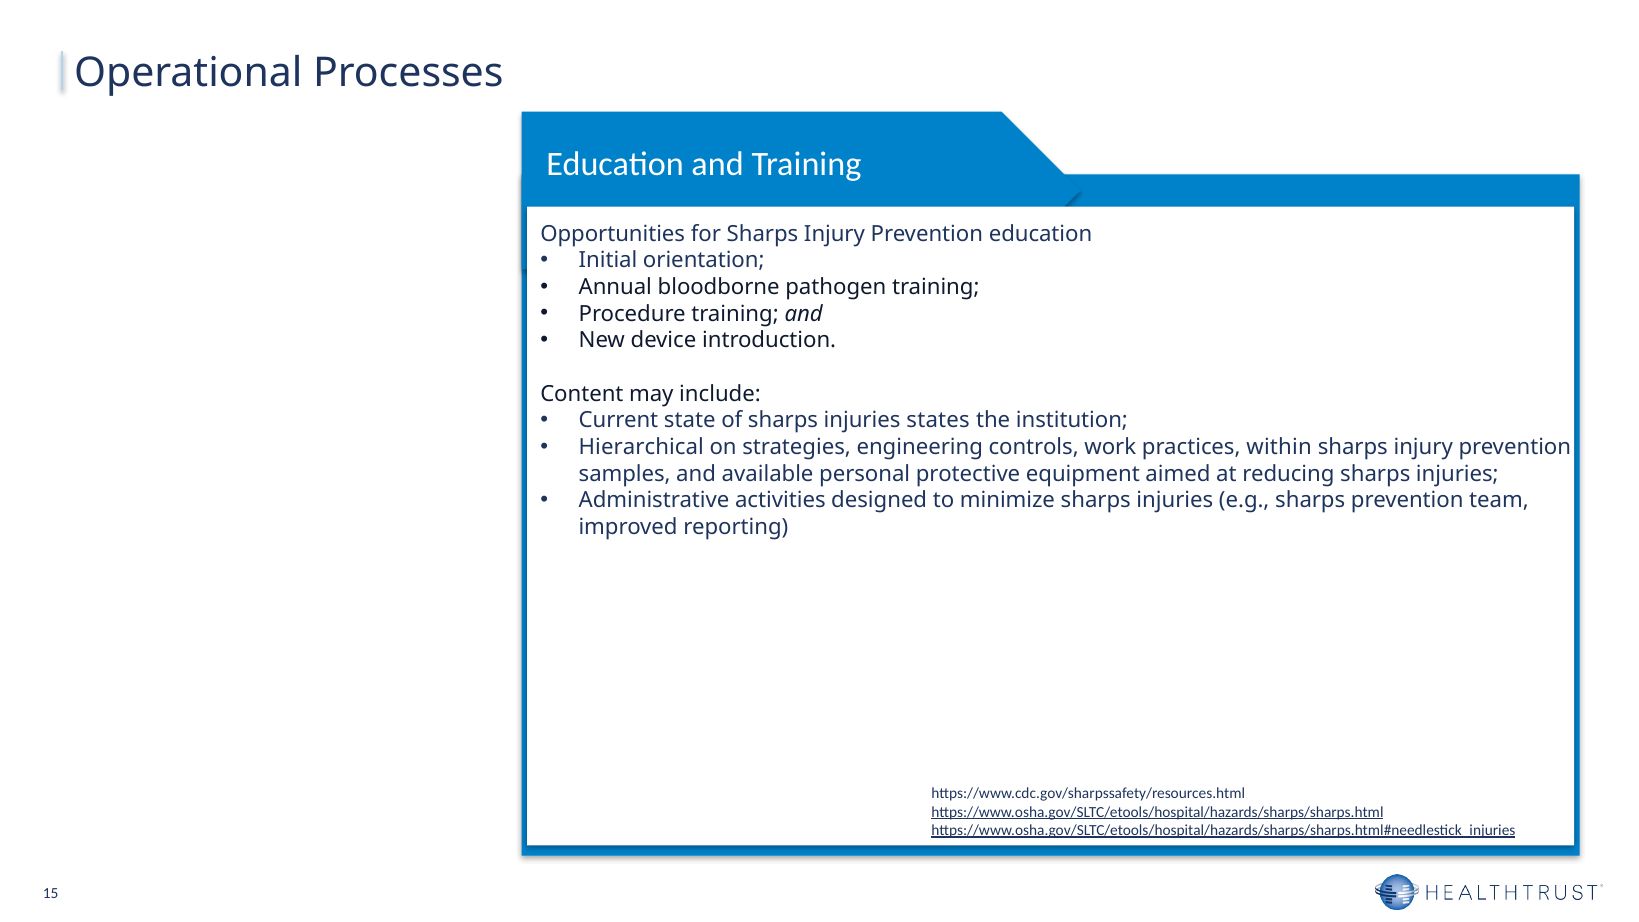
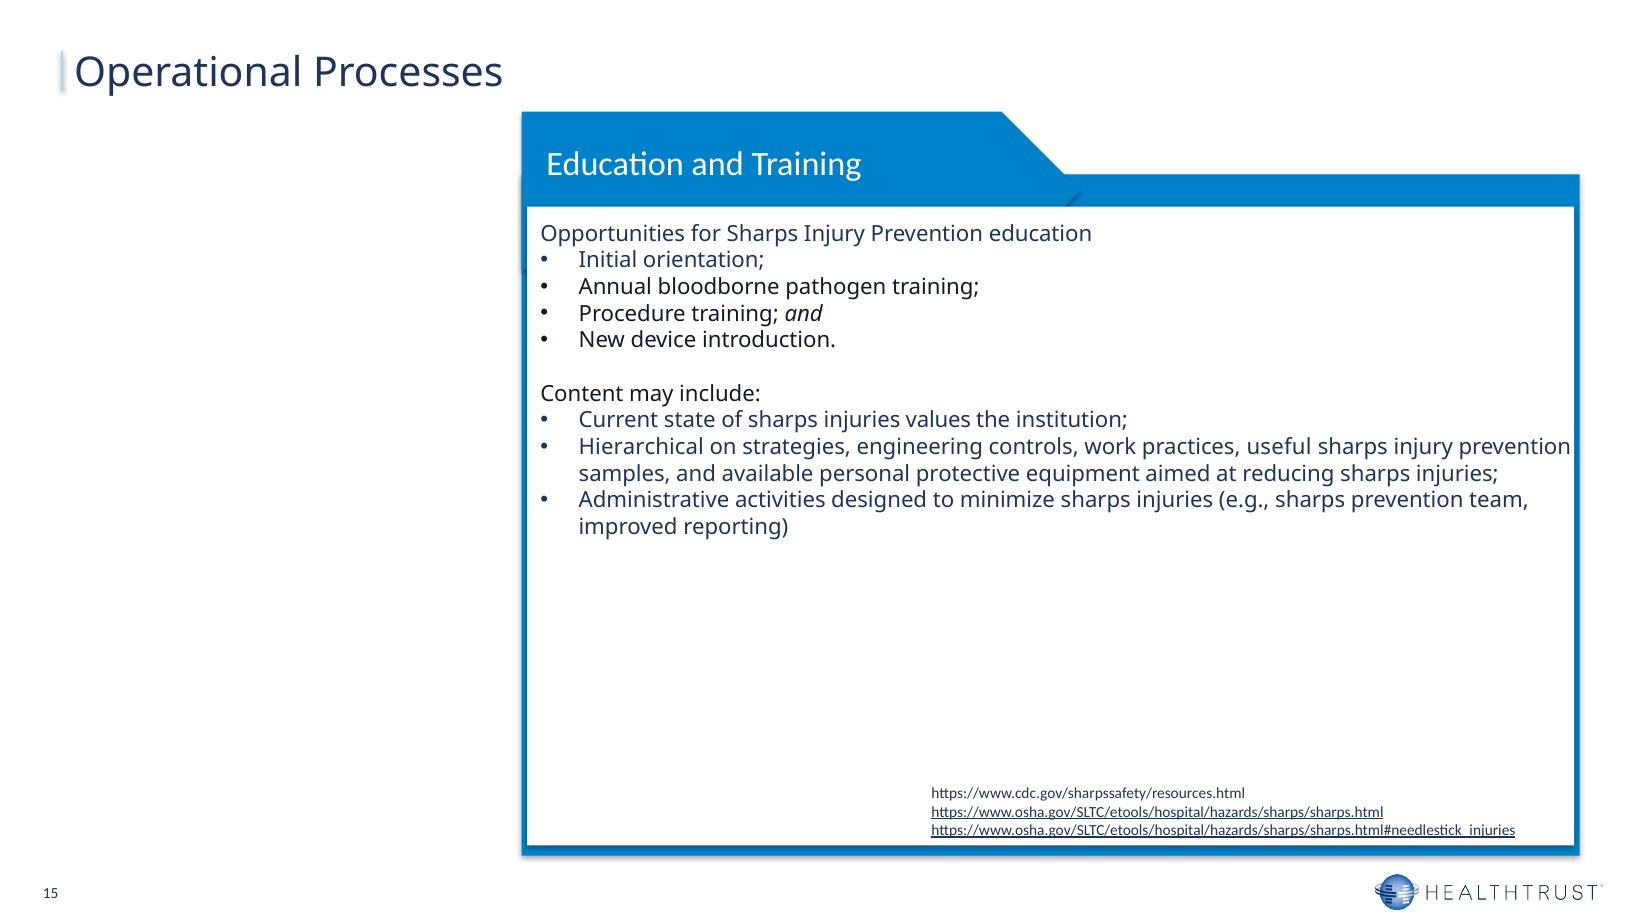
states: states -> values (938, 420)
within: within -> useful (1279, 447)
